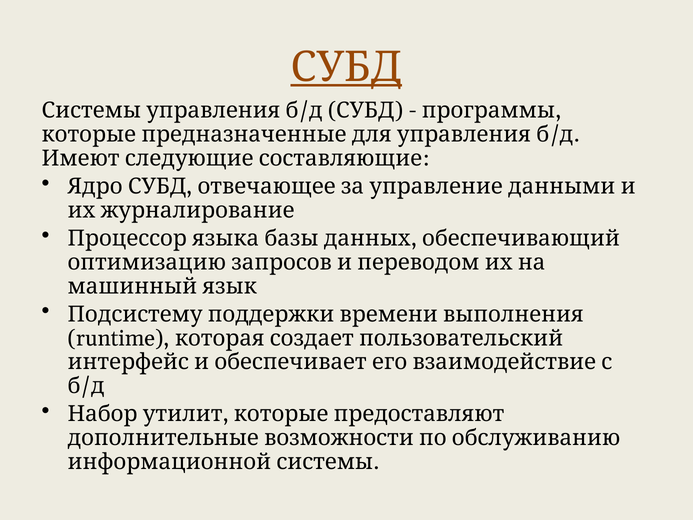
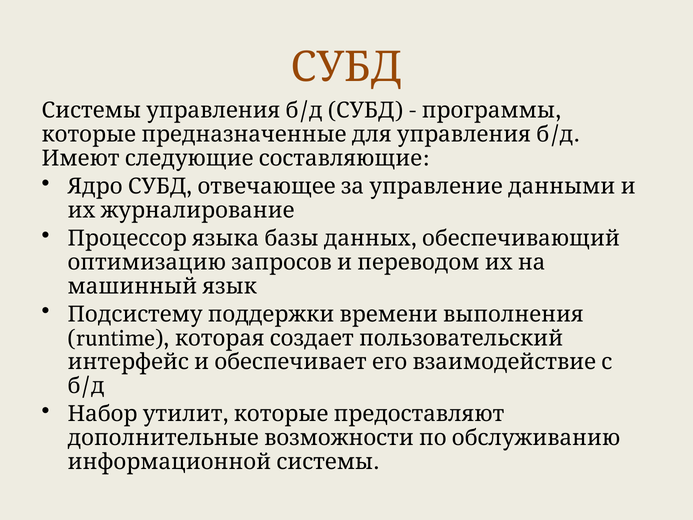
СУБД underline: present -> none (346, 67)
